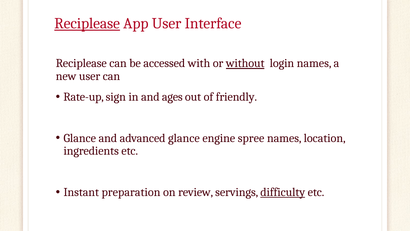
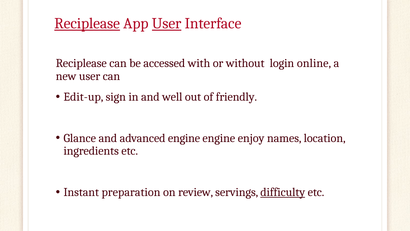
User underline: none -> present (167, 24)
without underline: present -> none (245, 63)
login names: names -> online (314, 63)
Rate-up: Rate-up -> Edit-up (83, 97)
ages: ages -> well (172, 97)
advanced glance: glance -> engine (184, 138)
spree: spree -> enjoy (251, 138)
